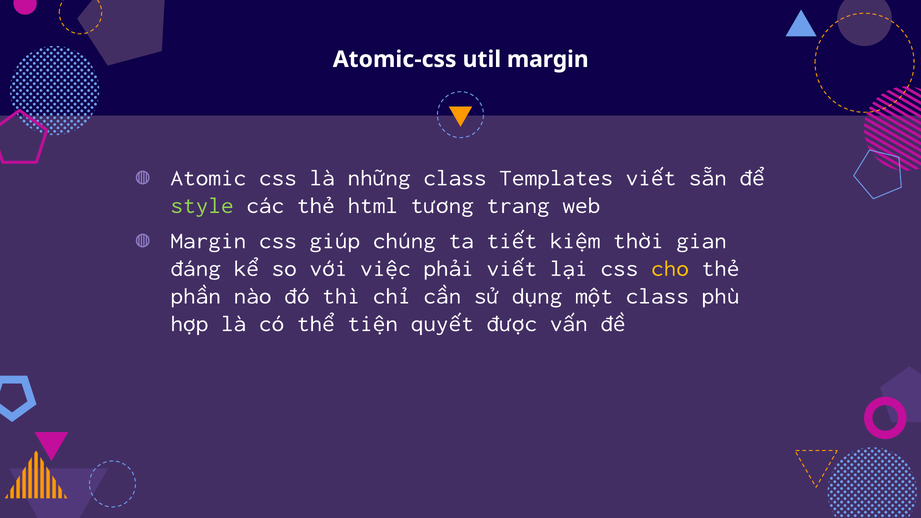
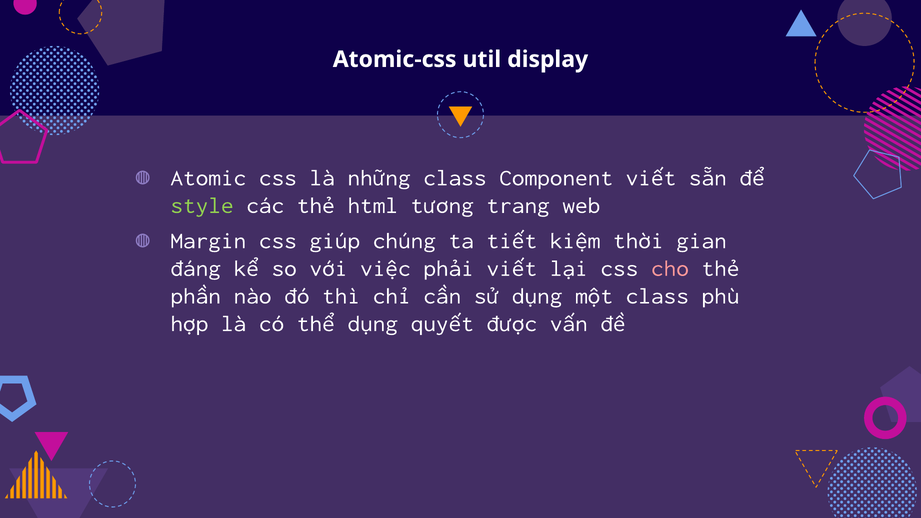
util margin: margin -> display (548, 59)
Templates: Templates -> Component (556, 178)
cho colour: yellow -> pink (670, 268)
thể tiện: tiện -> dụng (373, 324)
